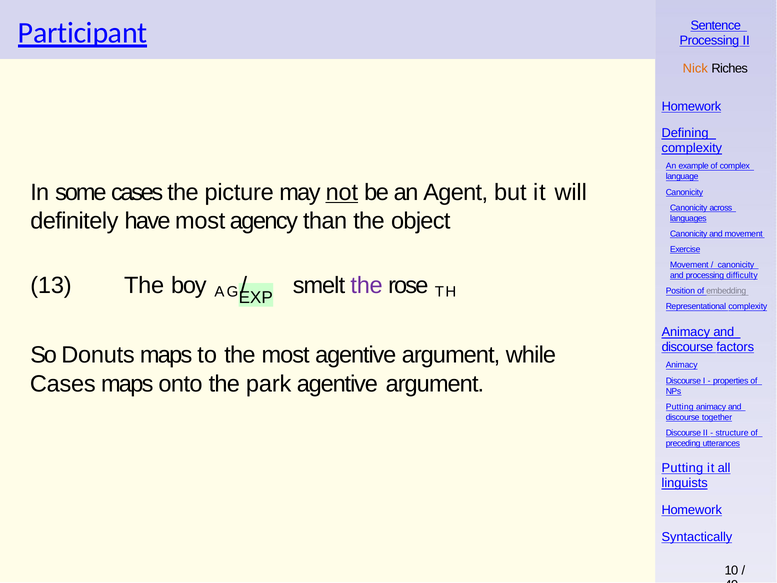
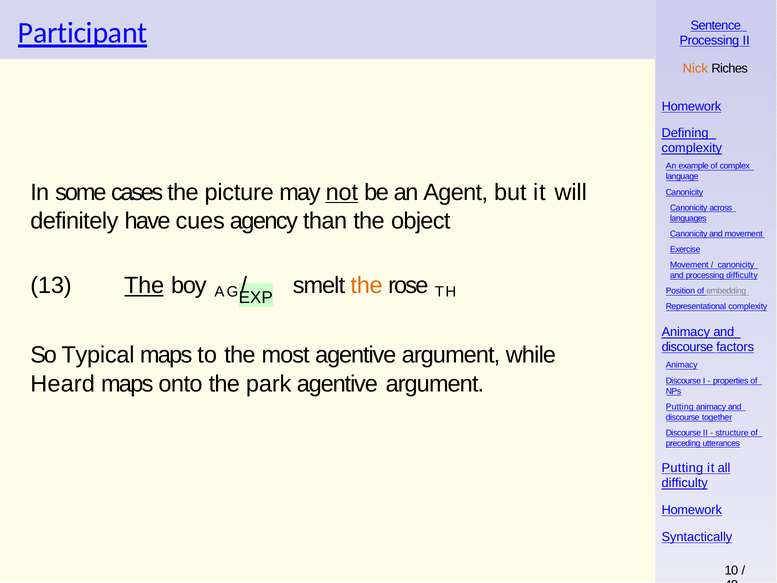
have most: most -> cues (200, 221)
The underline: none -> present (144, 286)
the colour: purple -> orange (367, 286)
Donuts: Donuts -> Typical (98, 355)
Cases: Cases -> Heard (63, 384)
linguists: linguists -> difficulty (685, 483)
